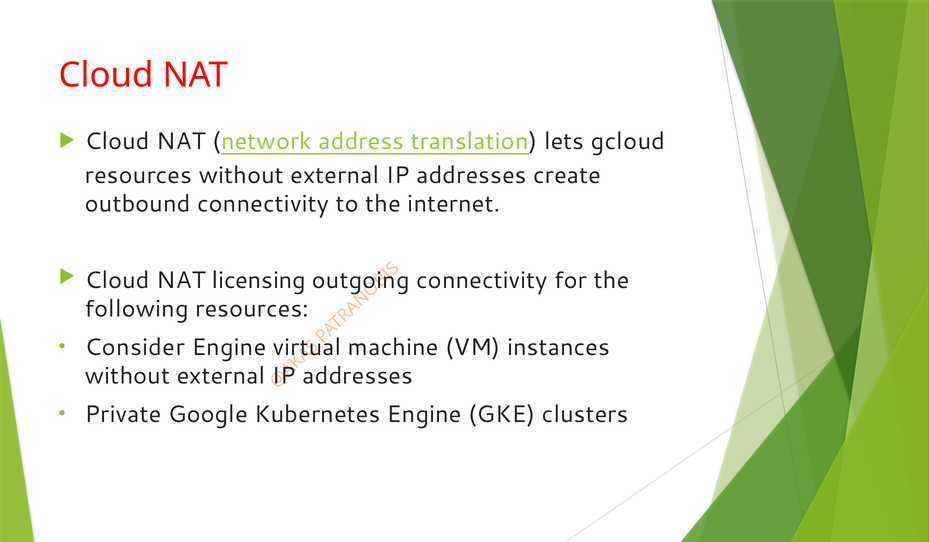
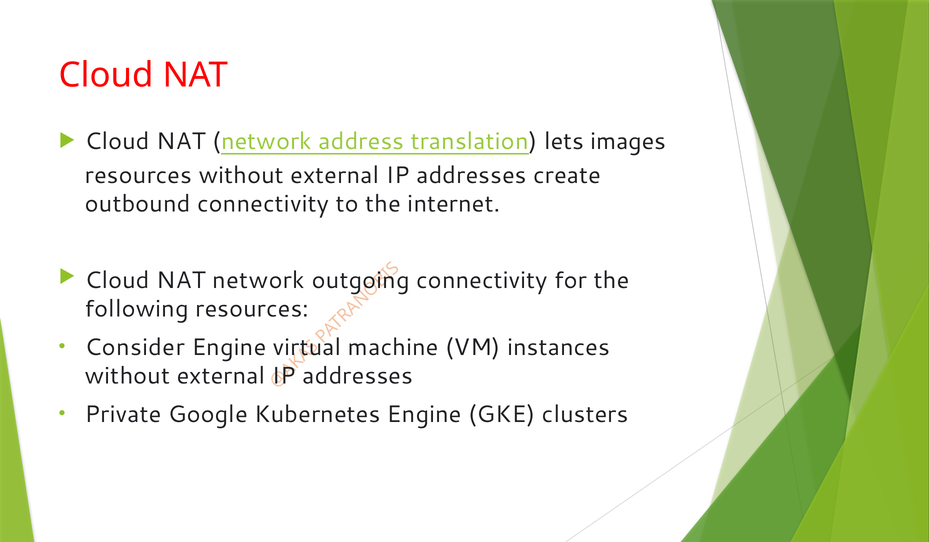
gcloud: gcloud -> images (628, 142)
licensing: licensing -> network (259, 280)
